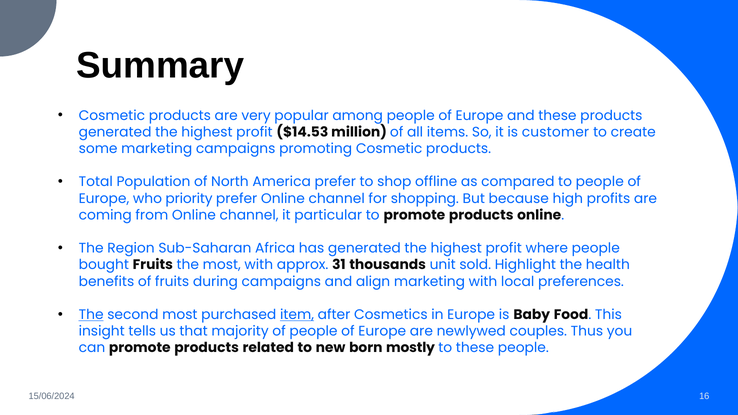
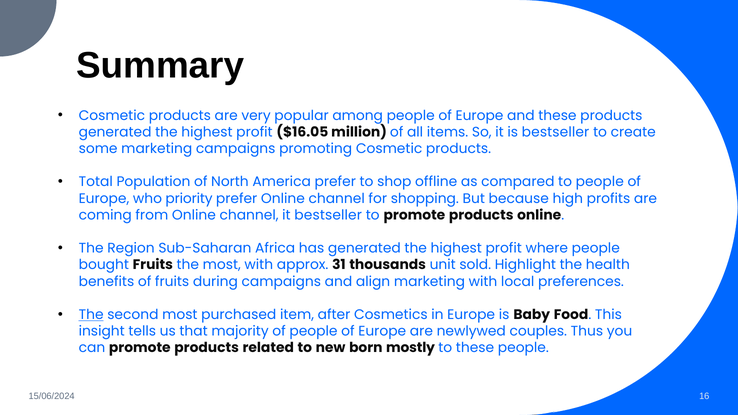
$14.53: $14.53 -> $16.05 (302, 132)
is customer: customer -> bestseller (556, 132)
it particular: particular -> bestseller (328, 215)
item underline: present -> none (297, 315)
